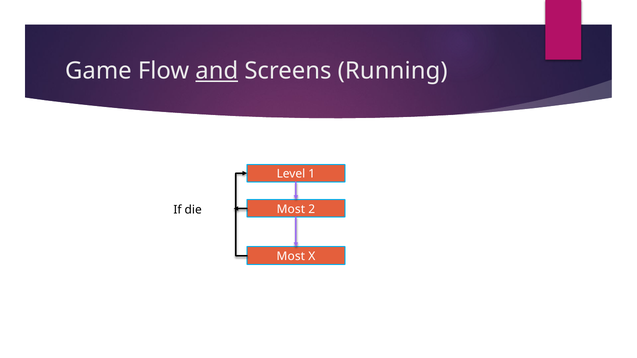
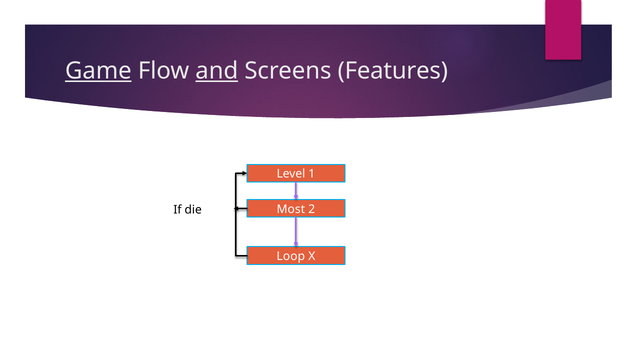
Game underline: none -> present (98, 71)
Running: Running -> Features (393, 71)
Most: Most -> Loop (291, 257)
